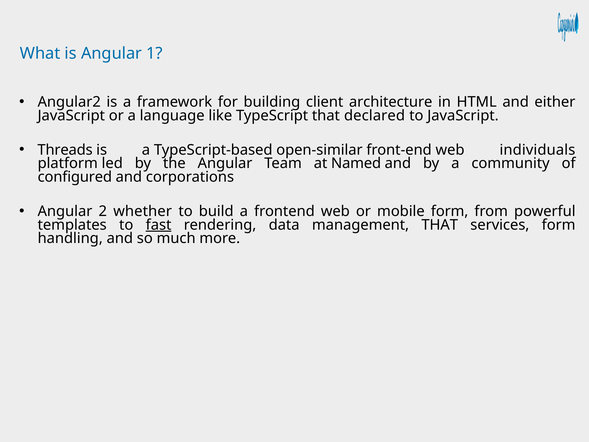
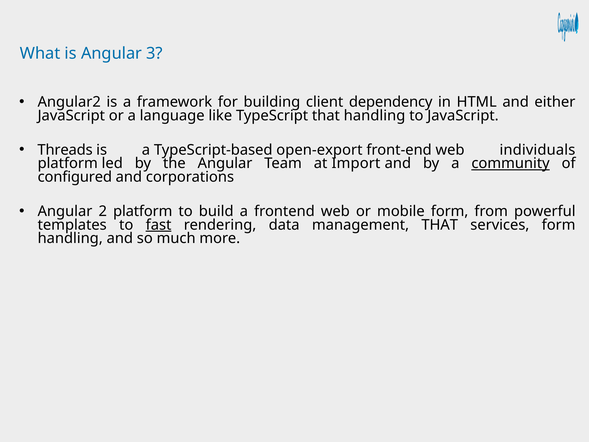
1: 1 -> 3 (155, 53)
architecture: architecture -> dependency (391, 102)
that declared: declared -> handling (375, 115)
open-similar: open-similar -> open-export (319, 150)
Named: Named -> Import (356, 163)
community underline: none -> present (511, 163)
2 whether: whether -> platform (143, 211)
